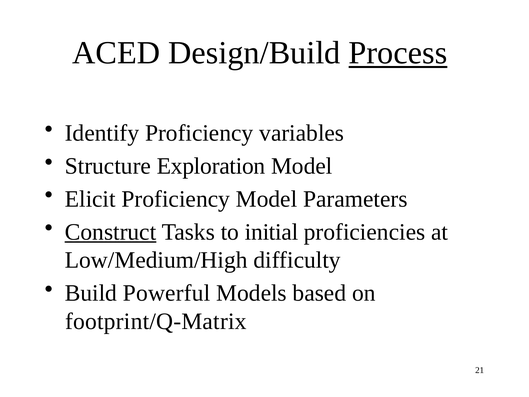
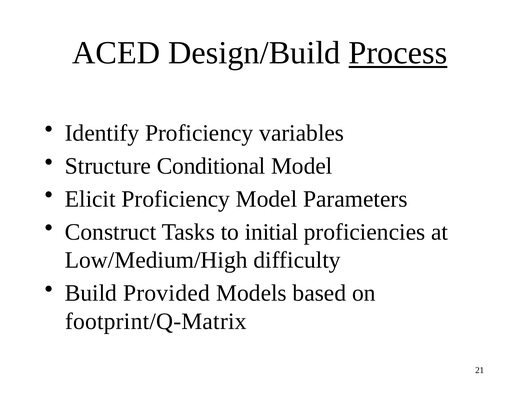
Exploration: Exploration -> Conditional (211, 166)
Construct underline: present -> none (111, 232)
Powerful: Powerful -> Provided (167, 293)
